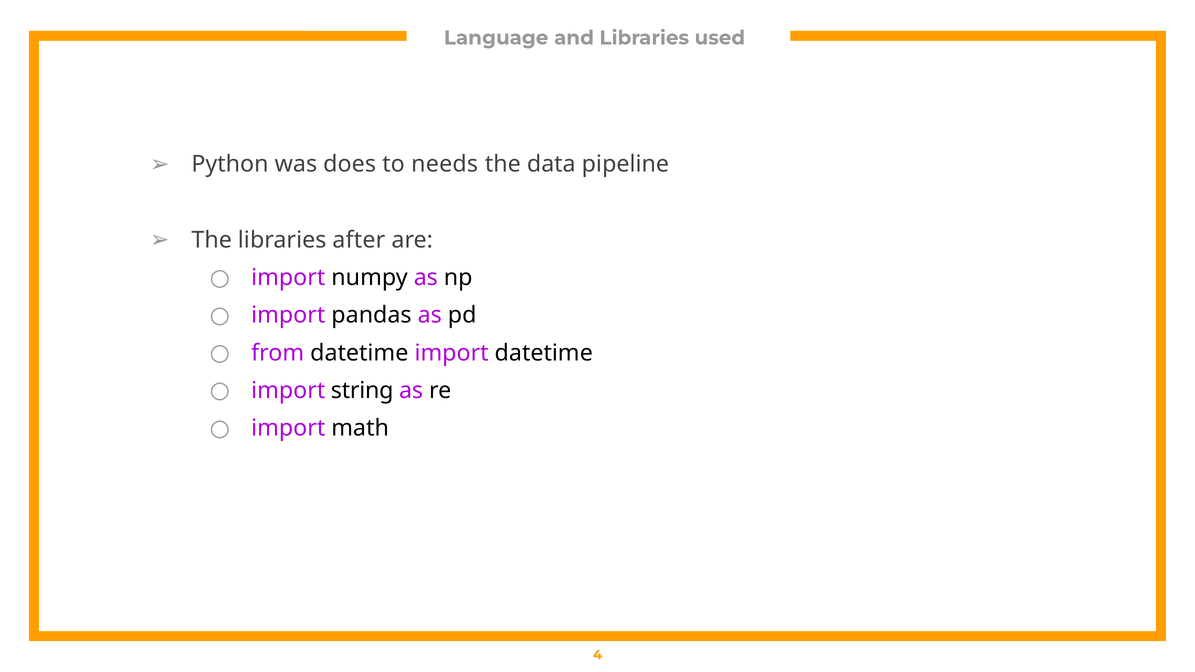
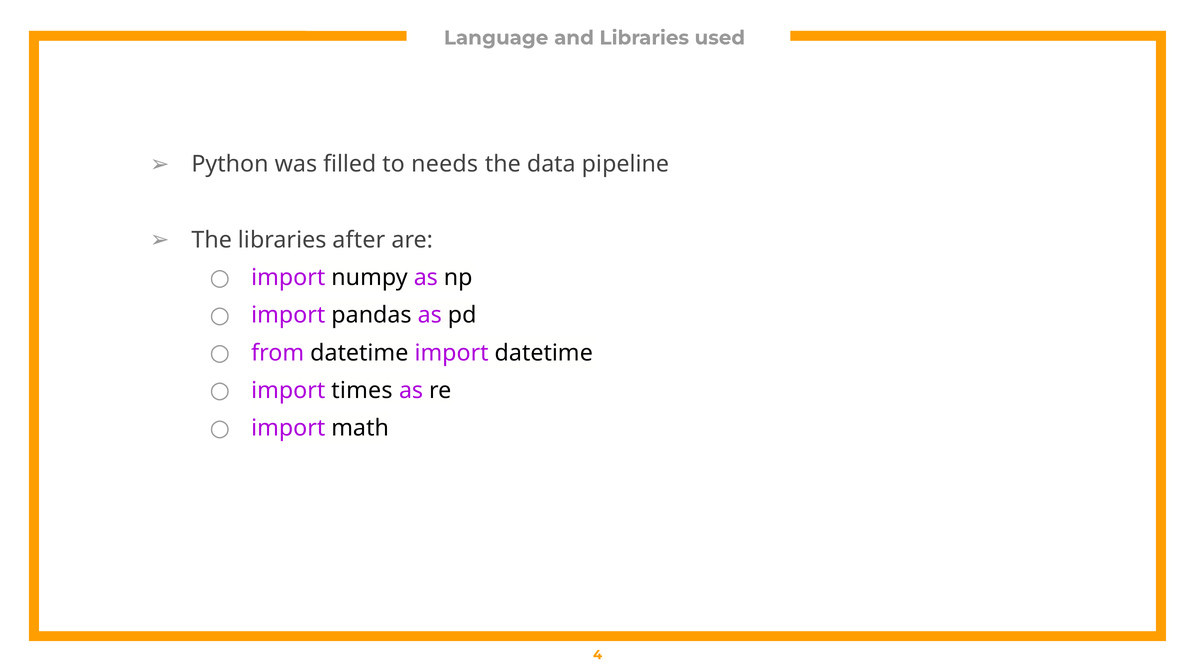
does: does -> filled (350, 164)
string: string -> times (362, 391)
